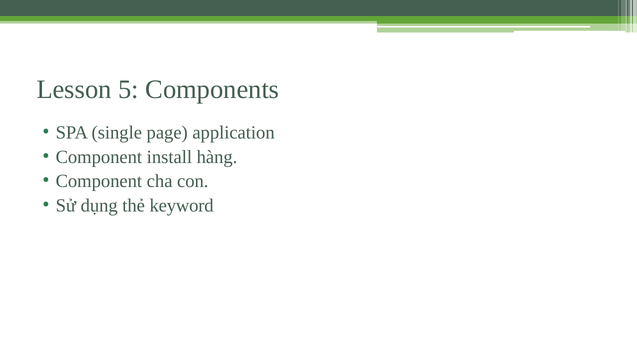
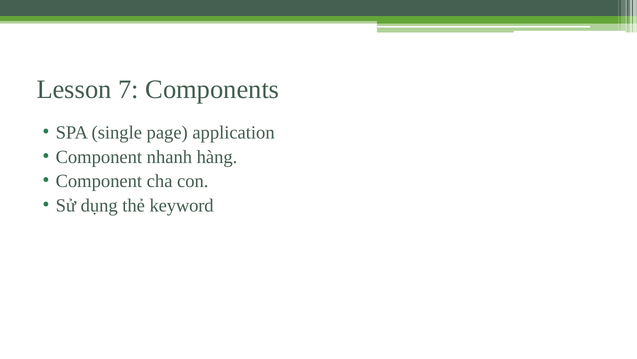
5: 5 -> 7 (128, 89)
install: install -> nhanh (169, 157)
